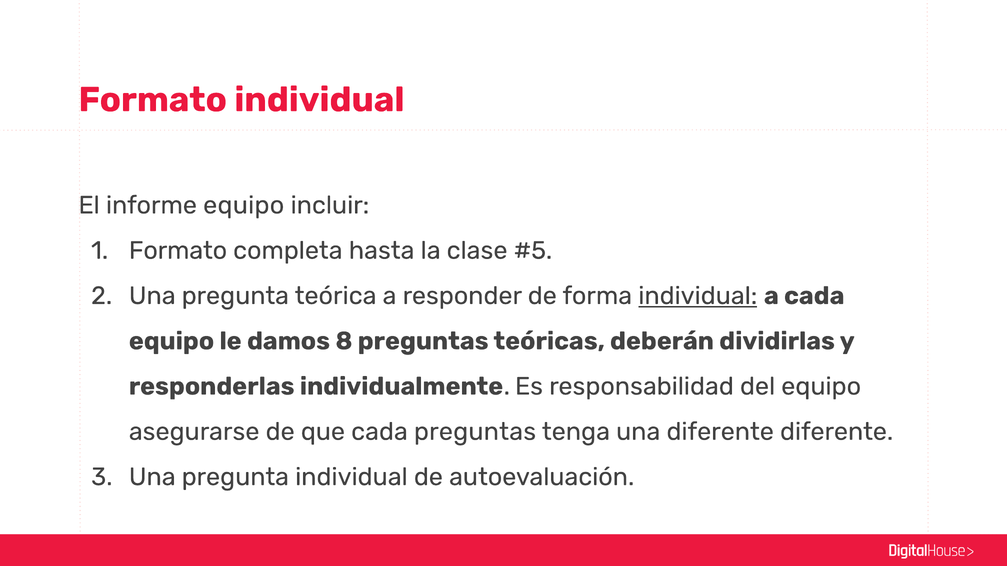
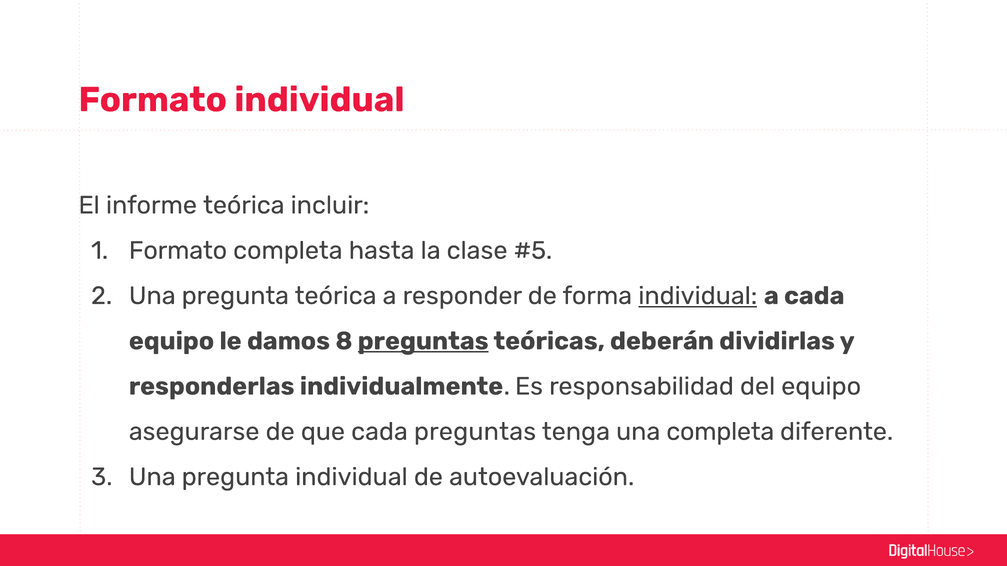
informe equipo: equipo -> teórica (244, 205)
preguntas underline: none -> present (423, 341)
una diferente: diferente -> completa (720, 432)
